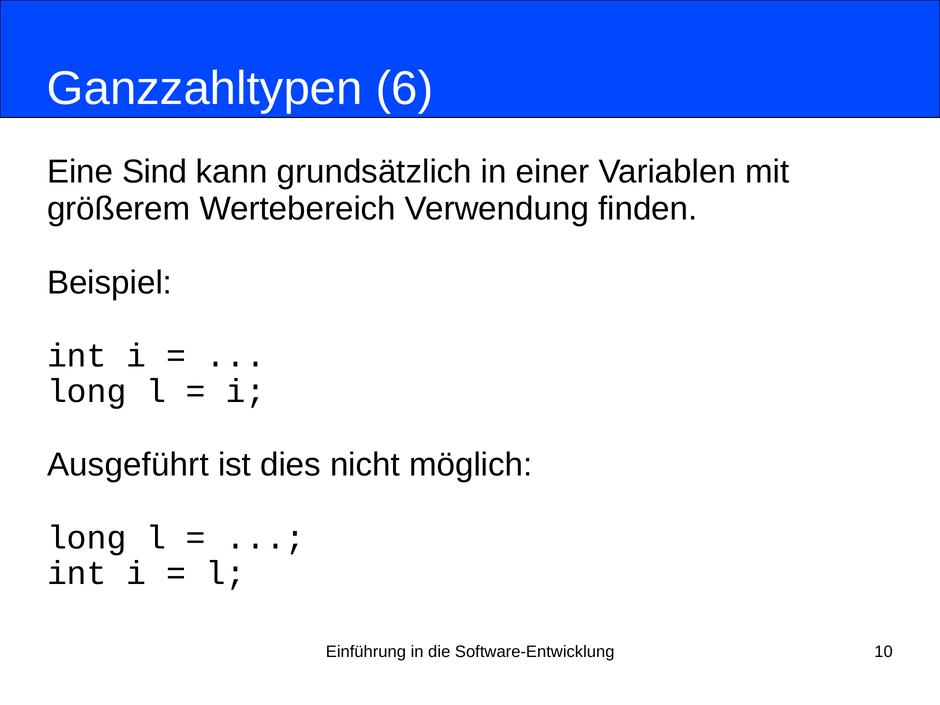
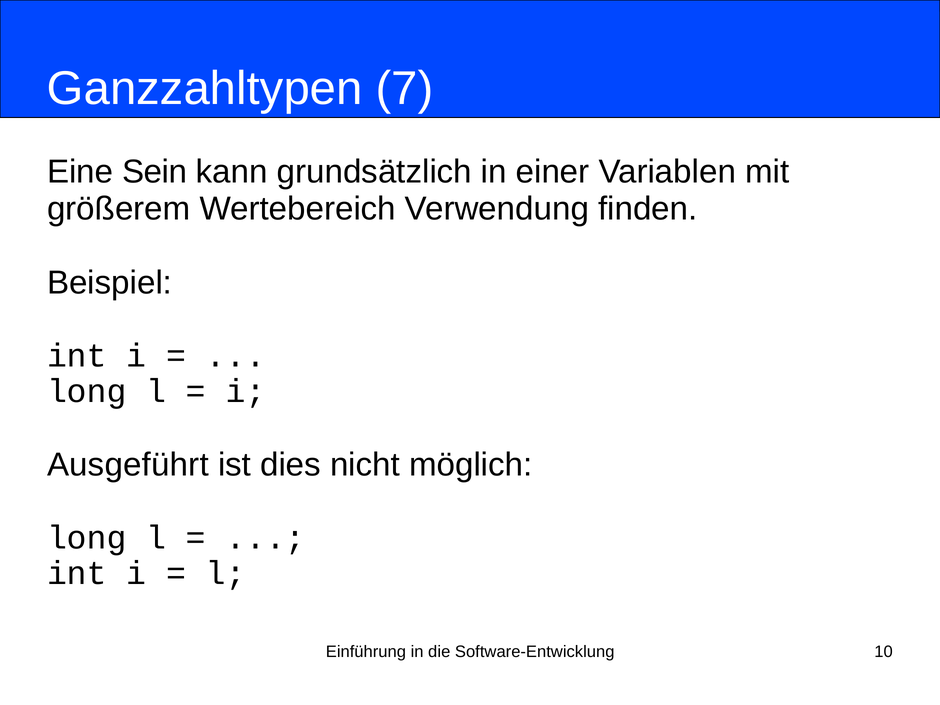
6: 6 -> 7 (405, 89)
Sind: Sind -> Sein (155, 172)
